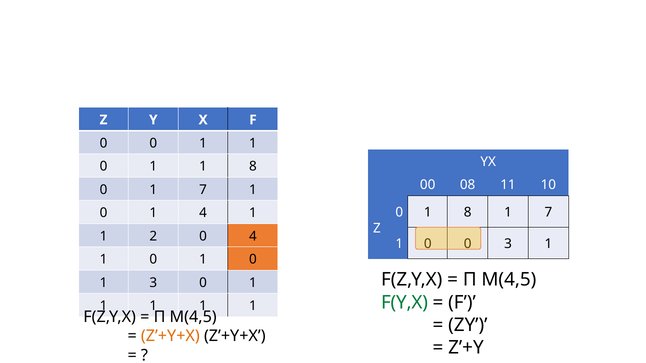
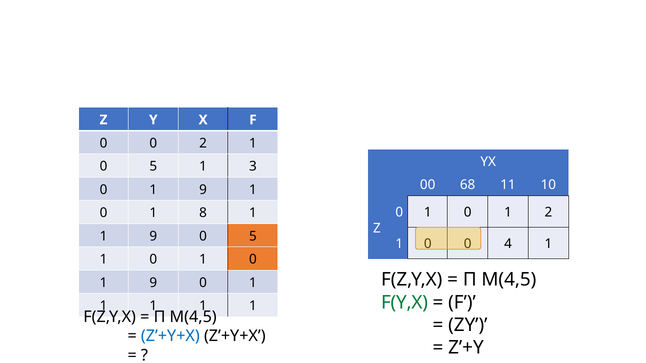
0 0 1: 1 -> 2 (203, 143)
1: 1 -> 5 (153, 167)
8: 8 -> 3 (253, 167)
08: 08 -> 68 (468, 185)
7: 7 -> 9 (203, 190)
8: 8 -> 0 (468, 213)
7: 7 -> 2 (548, 213)
1 4: 4 -> 8 (203, 213)
2: 2 -> 9 (153, 236)
4: 4 -> 5 (253, 236)
3: 3 -> 4 (508, 244)
3: 3 -> 9 (153, 283)
Z’+Y+X colour: orange -> blue (170, 336)
